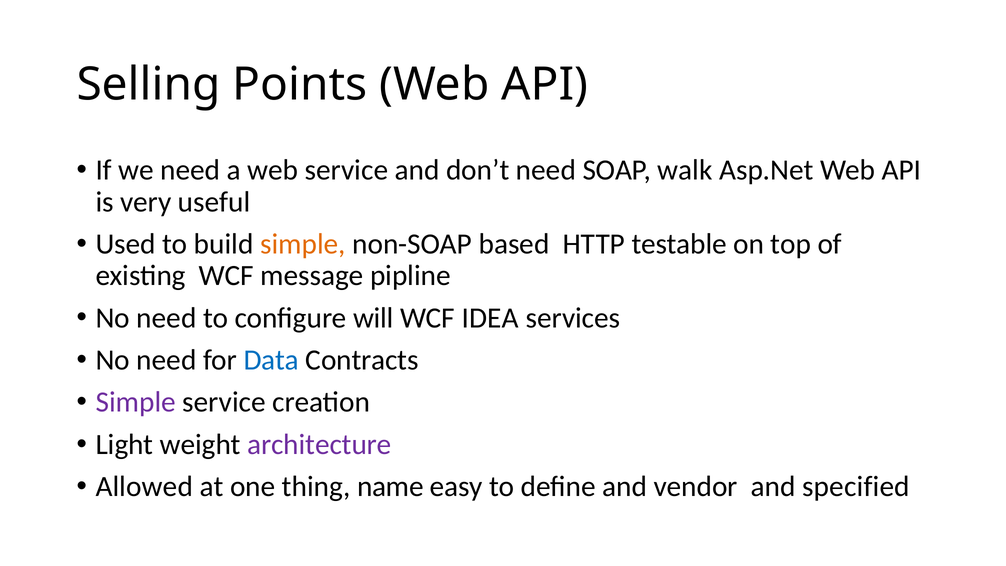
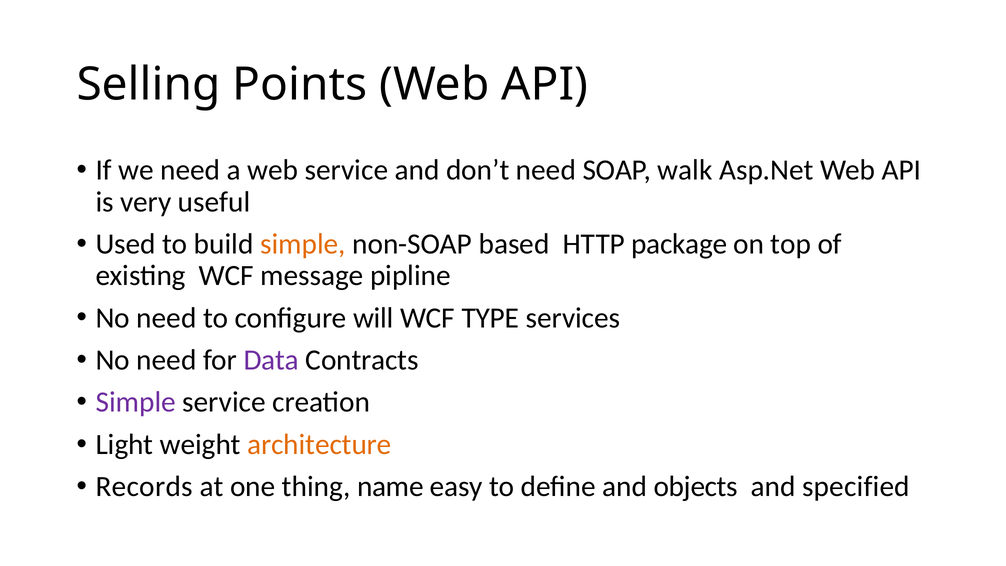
testable: testable -> package (679, 244)
IDEA: IDEA -> TYPE (490, 318)
Data colour: blue -> purple (271, 360)
architecture colour: purple -> orange (319, 444)
Allowed: Allowed -> Records (144, 487)
vendor: vendor -> objects (696, 487)
